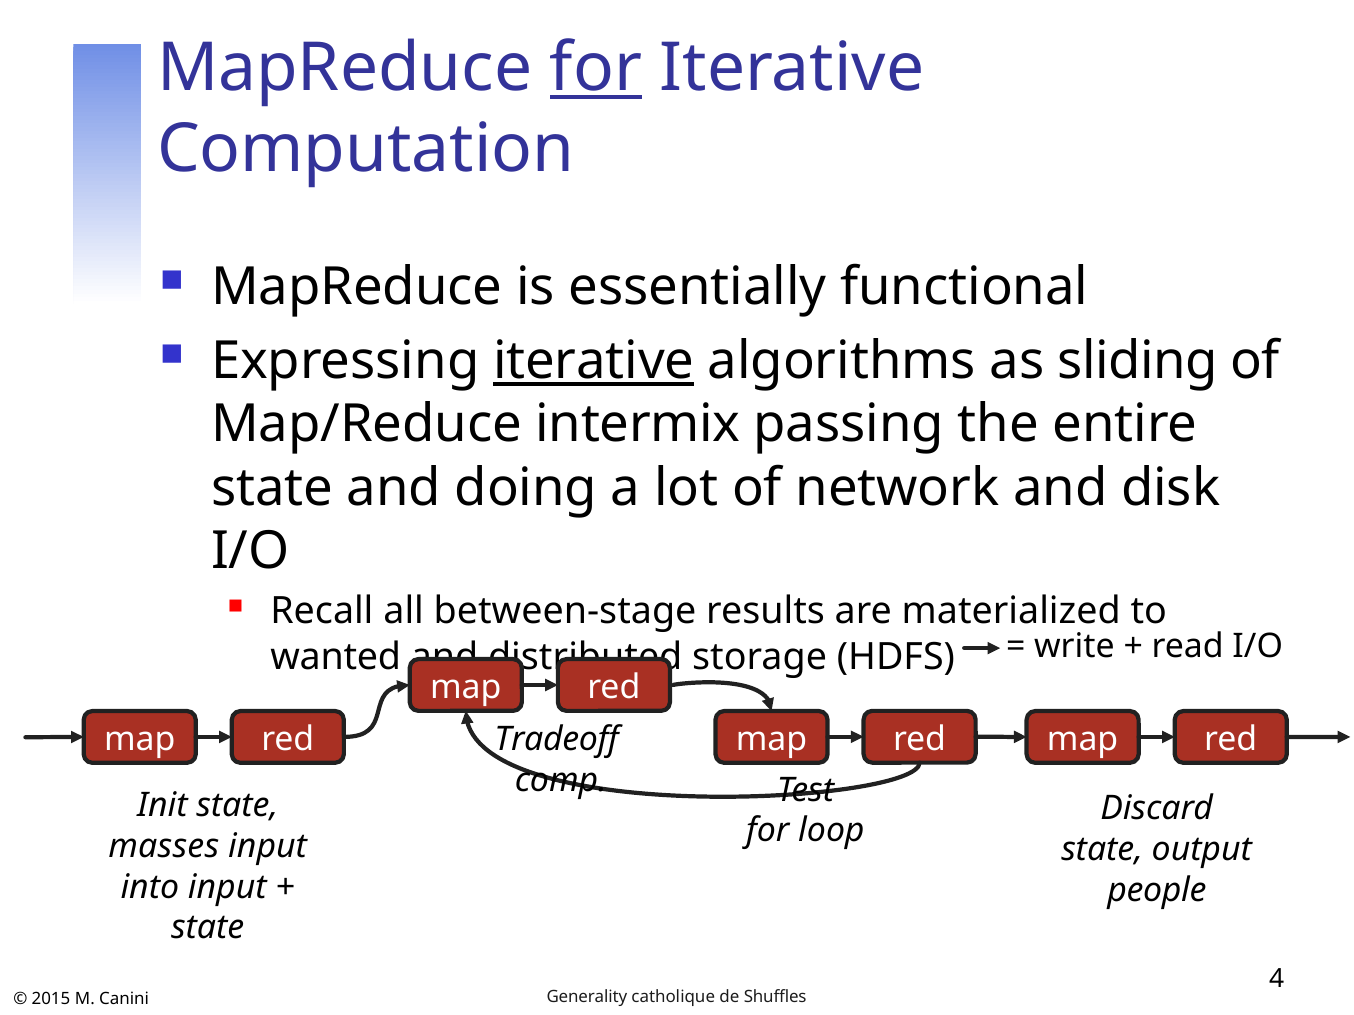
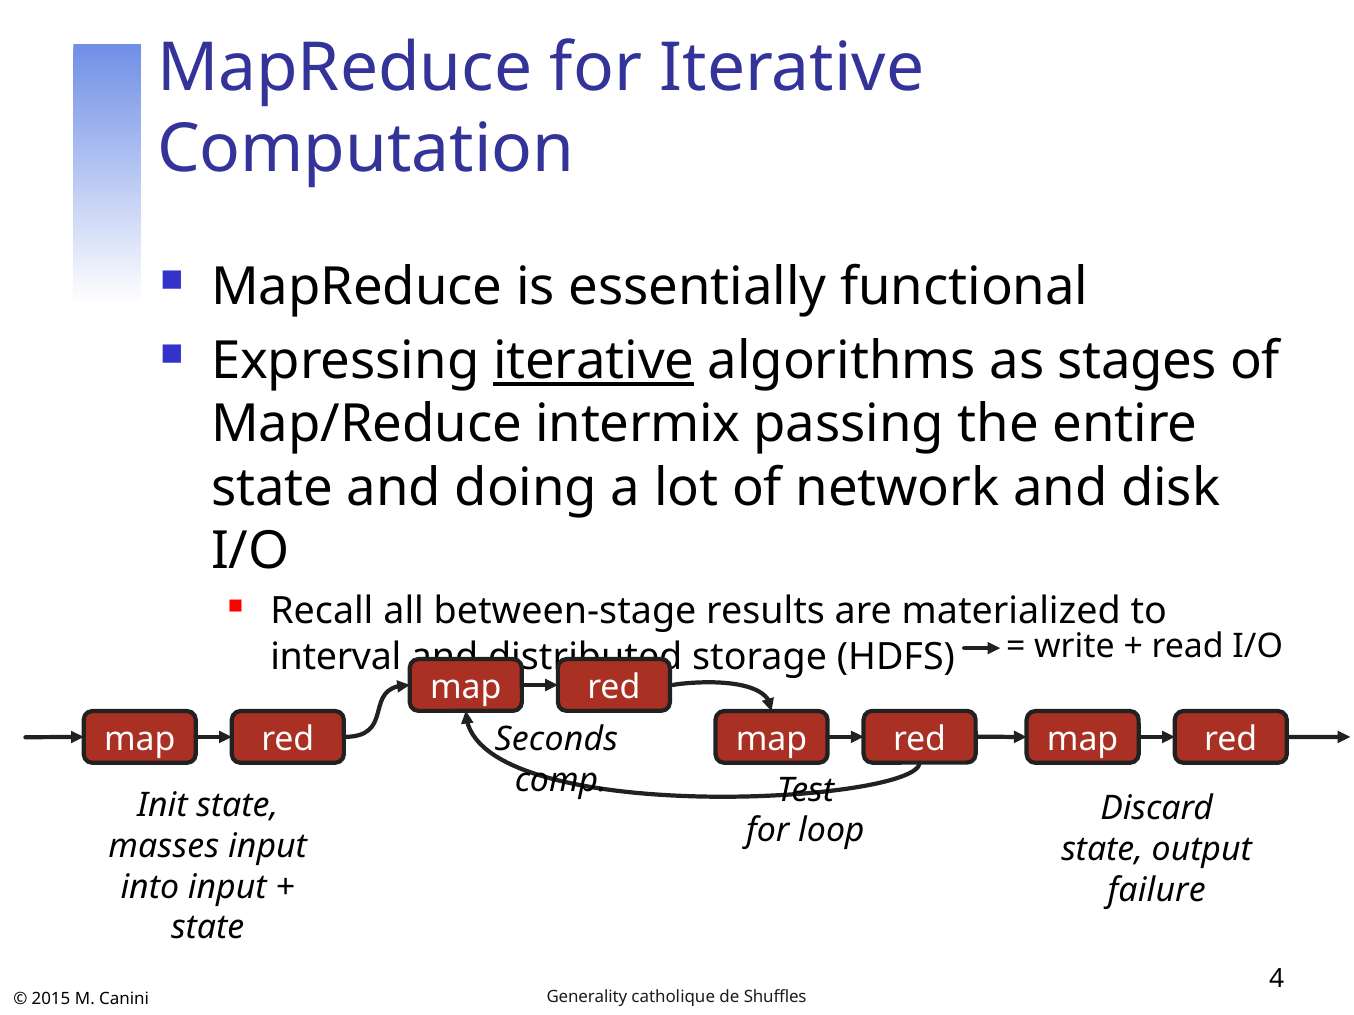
for underline: present -> none (596, 68)
sliding: sliding -> stages (1137, 361)
wanted: wanted -> interval (336, 657)
Tradeoff: Tradeoff -> Seconds (556, 740)
people: people -> failure (1157, 890)
